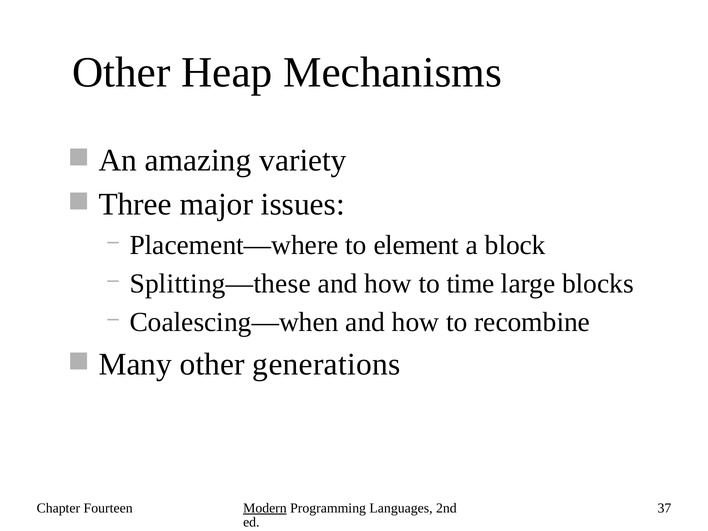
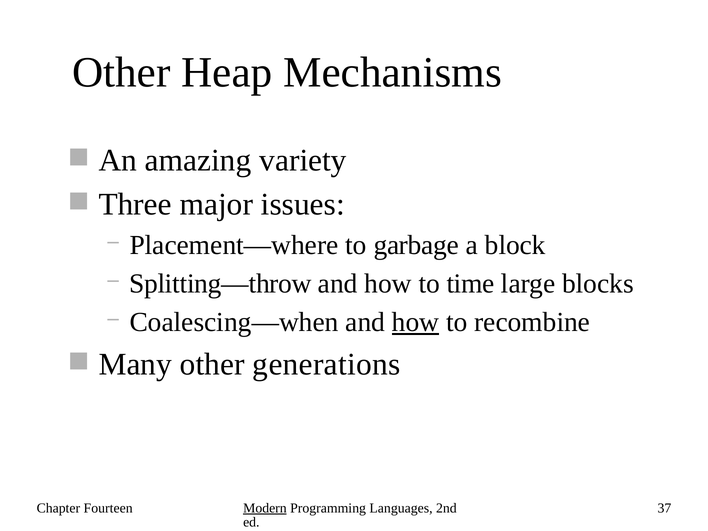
element: element -> garbage (416, 245)
Splitting—these: Splitting—these -> Splitting—throw (220, 284)
how underline: none -> present (416, 322)
